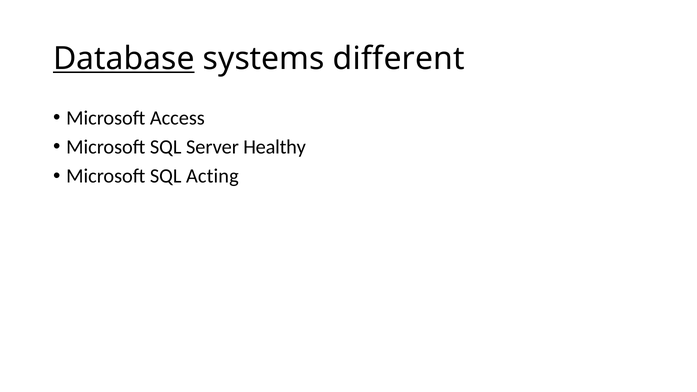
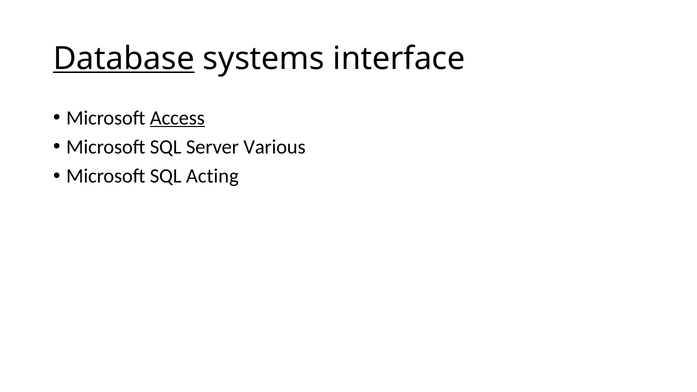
different: different -> interface (399, 59)
Access underline: none -> present (177, 118)
Healthy: Healthy -> Various (274, 147)
